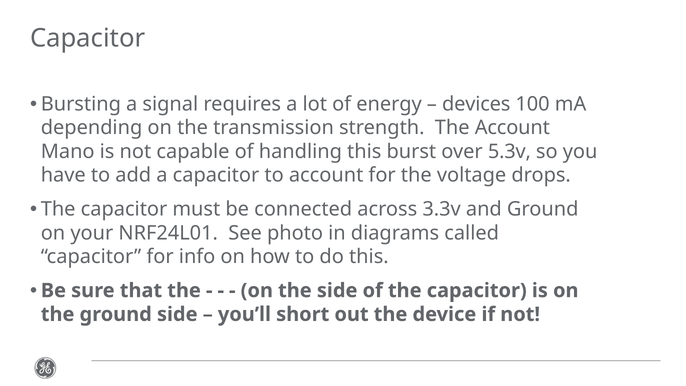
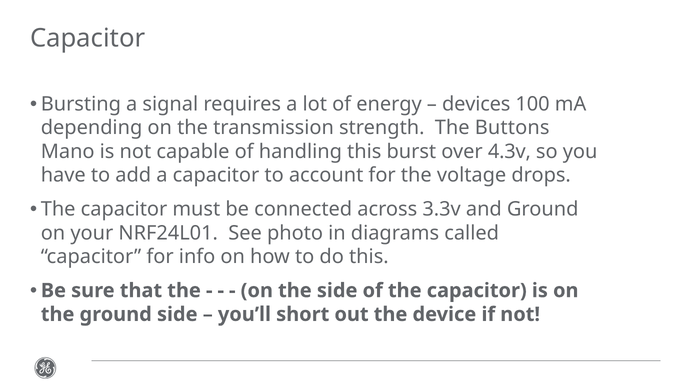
The Account: Account -> Buttons (512, 128)
5.3v: 5.3v -> 4.3v (509, 152)
